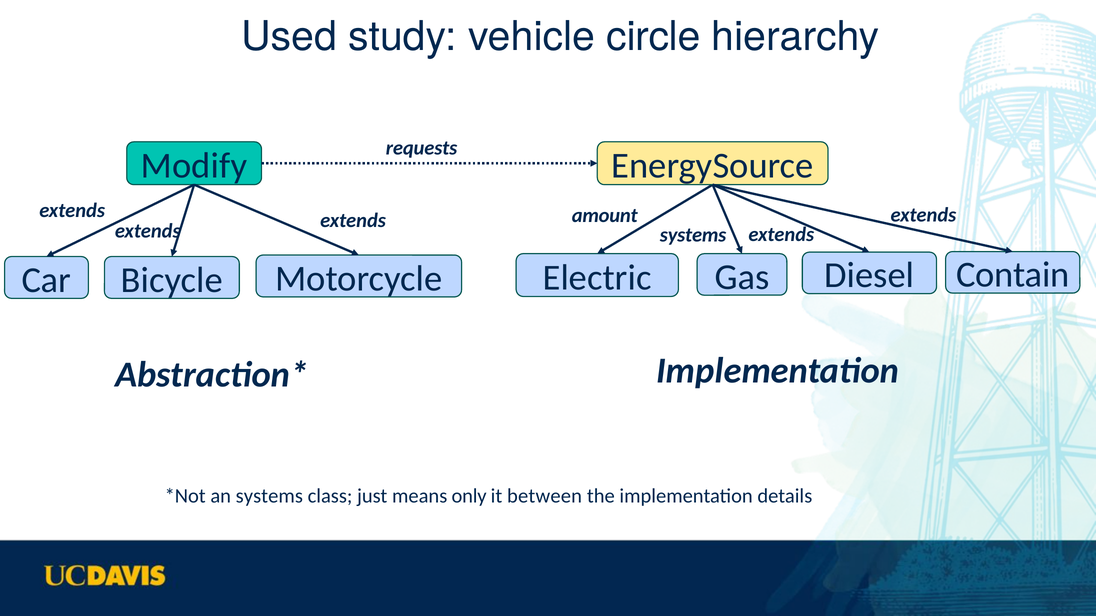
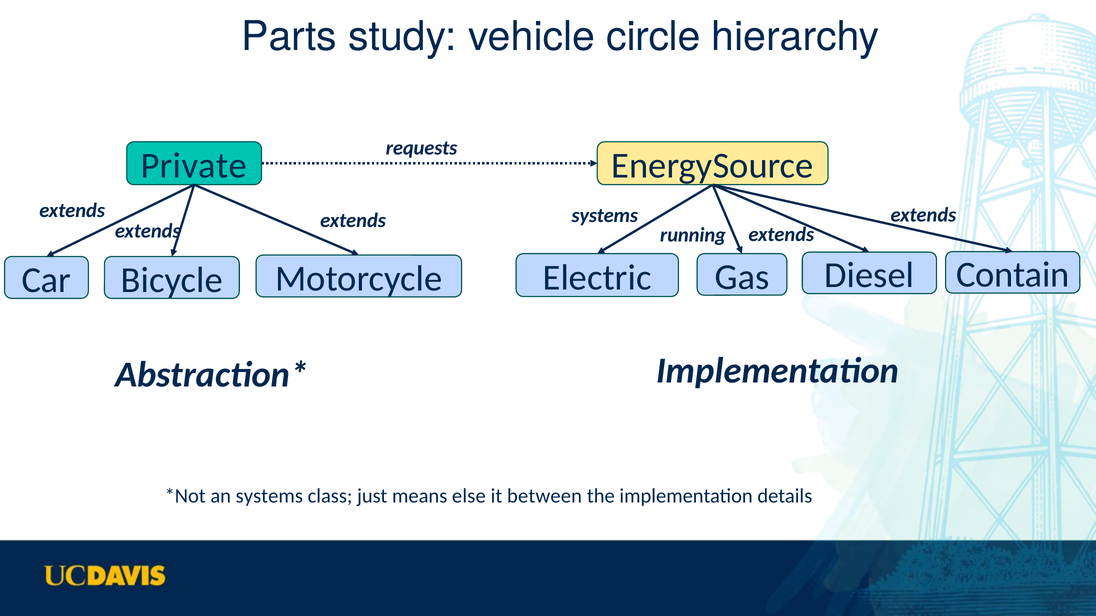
Used: Used -> Parts (289, 37)
Modify: Modify -> Private (194, 166)
amount: amount -> systems (605, 215)
systems: systems -> running (693, 235)
only: only -> else (469, 496)
